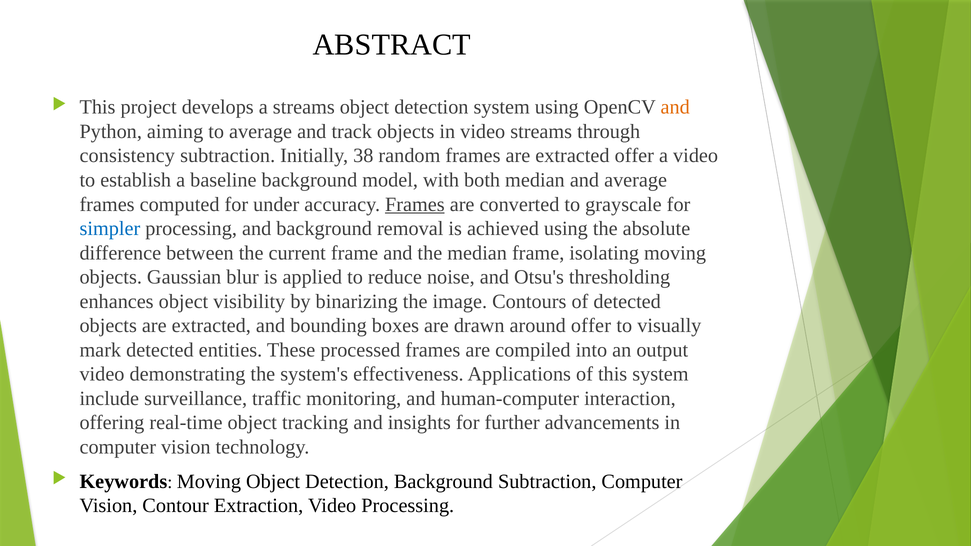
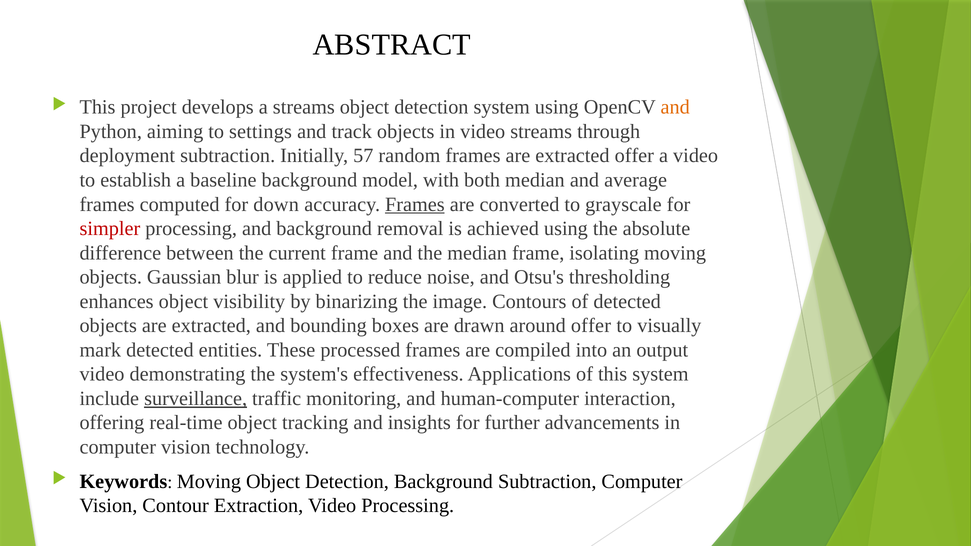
to average: average -> settings (260, 132)
consistency: consistency -> deployment (127, 156)
38: 38 -> 57 (363, 156)
under: under -> down (276, 204)
simpler colour: blue -> red (110, 229)
surveillance underline: none -> present (196, 399)
